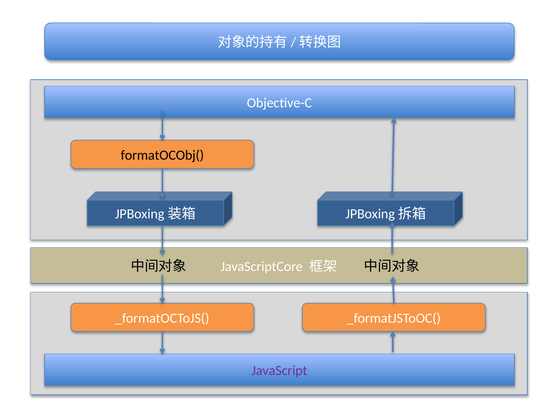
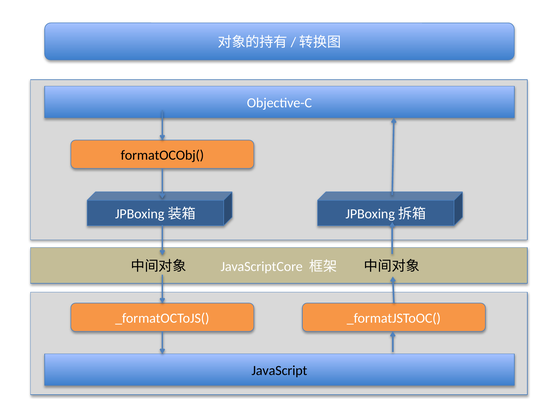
JavaScript colour: purple -> black (279, 370)
